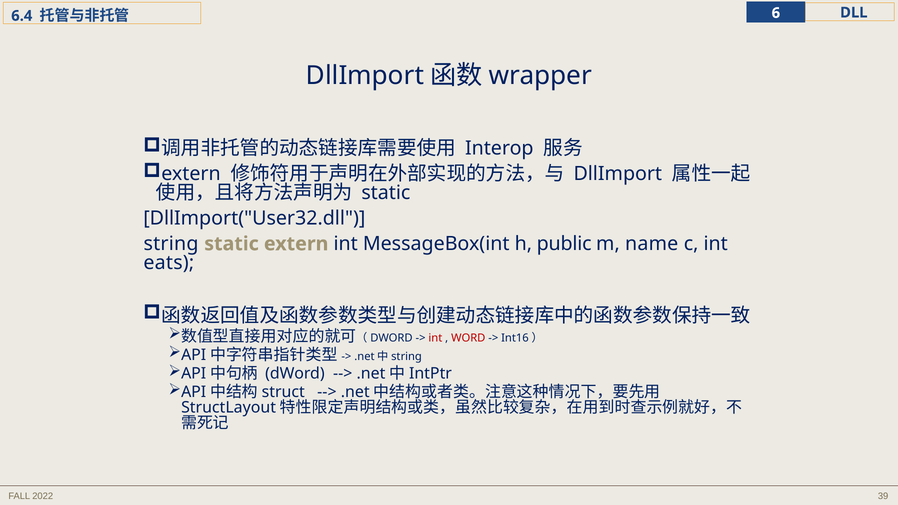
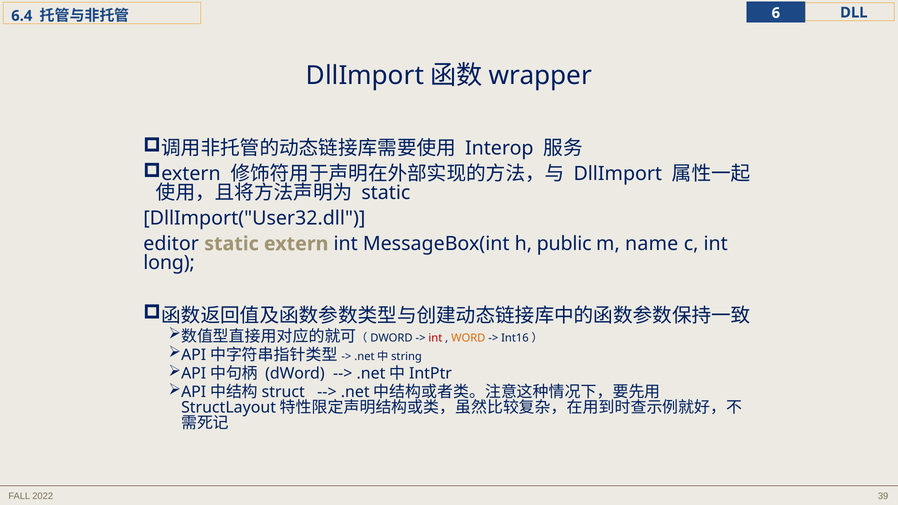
string: string -> editor (171, 244)
eats: eats -> long (169, 263)
WORD colour: red -> orange (468, 338)
